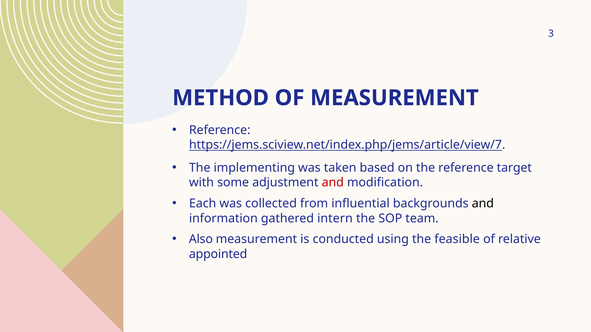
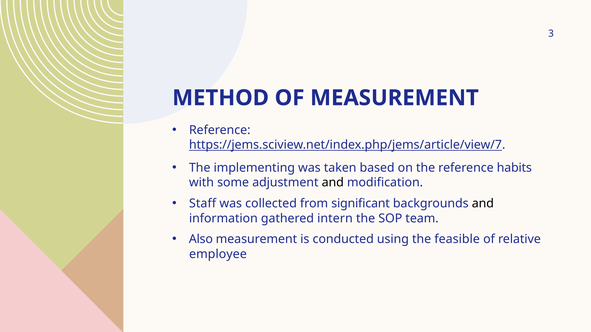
target: target -> habits (514, 168)
and colour: red -> black (333, 183)
Each: Each -> Staff (203, 204)
influential: influential -> significant (361, 204)
appointed: appointed -> employee (218, 254)
